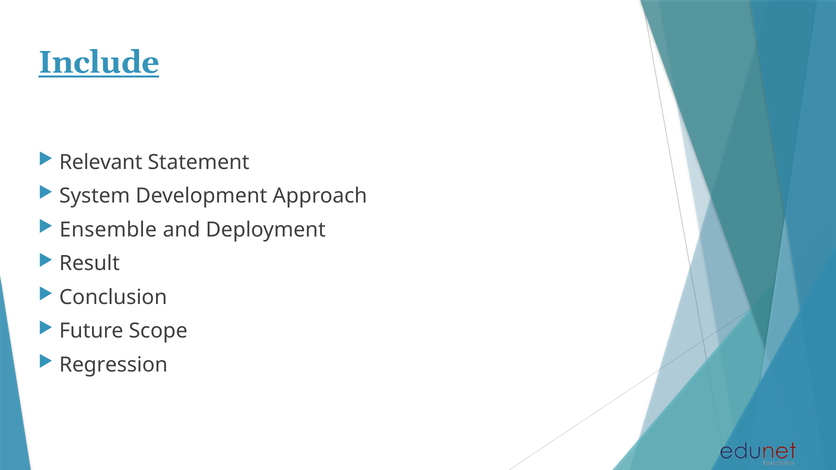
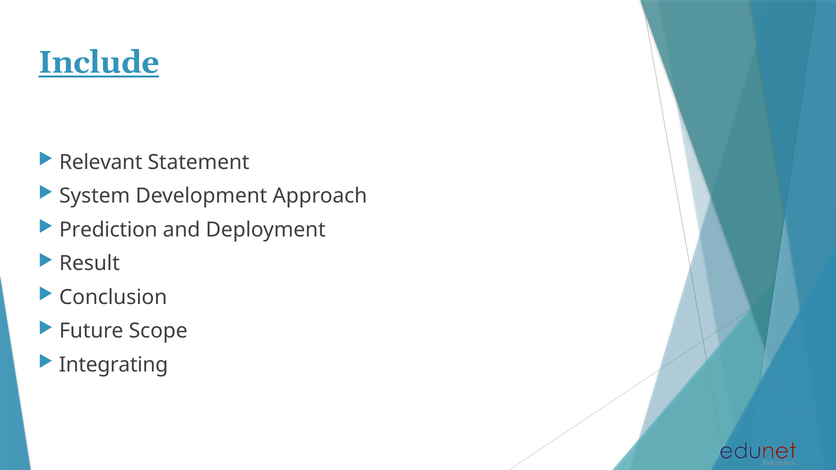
Ensemble: Ensemble -> Prediction (108, 230)
Regression: Regression -> Integrating (114, 365)
